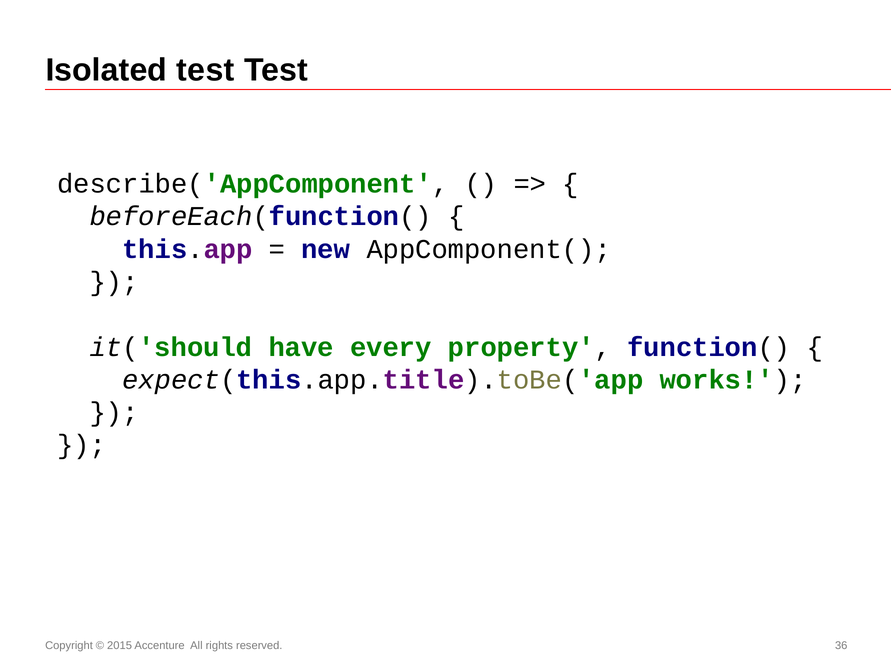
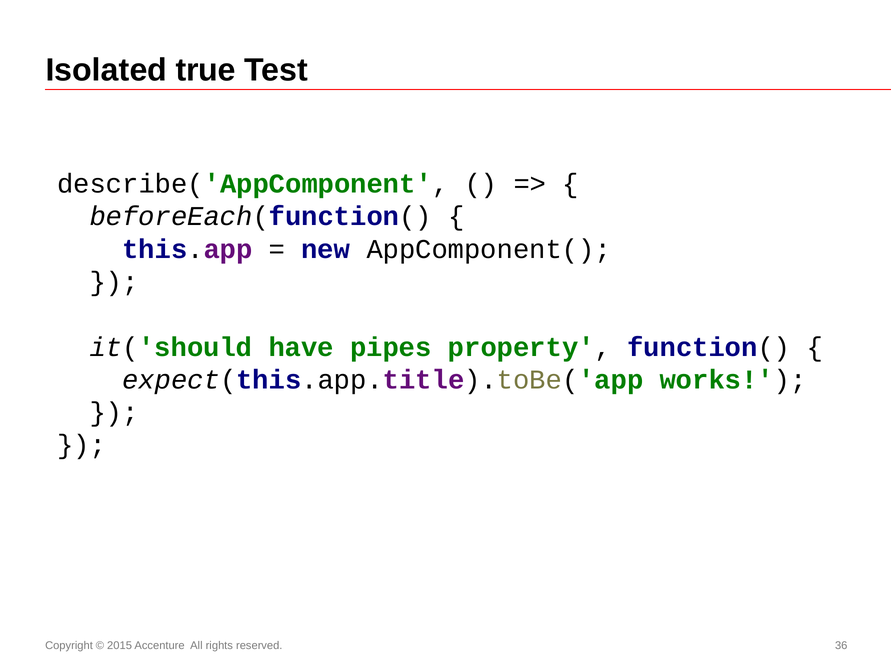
Isolated test: test -> true (206, 70)
every: every -> pipes (391, 347)
